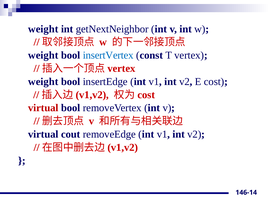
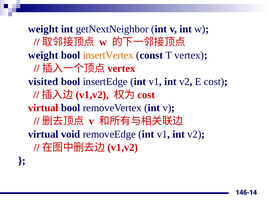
insertVertex colour: blue -> orange (108, 55)
weight: weight -> visited (43, 81)
cout: cout -> void (71, 134)
